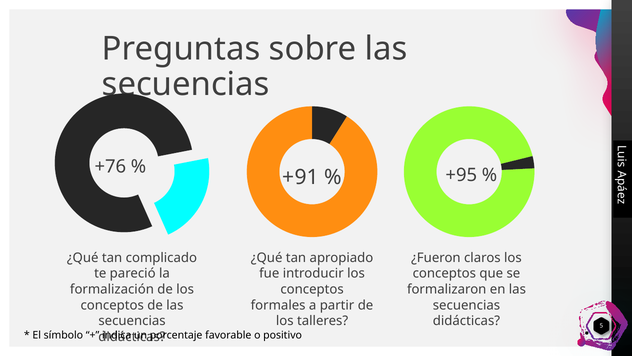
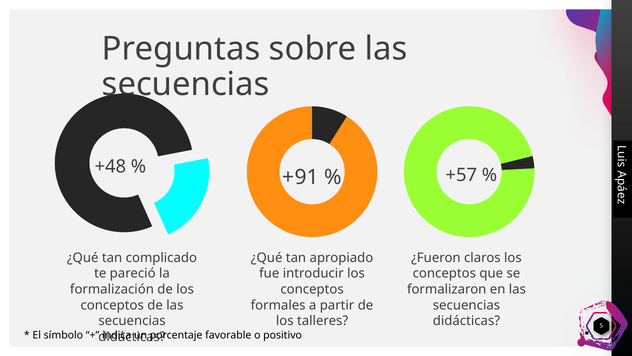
+76: +76 -> +48 (110, 166)
+95: +95 -> +57 (461, 175)
